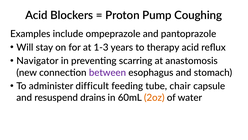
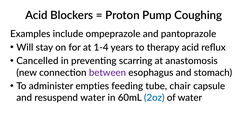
1-3: 1-3 -> 1-4 (101, 47)
Navigator: Navigator -> Cancelled (37, 61)
difficult: difficult -> empties (92, 86)
resuspend drains: drains -> water (93, 97)
2oz colour: orange -> blue (154, 97)
